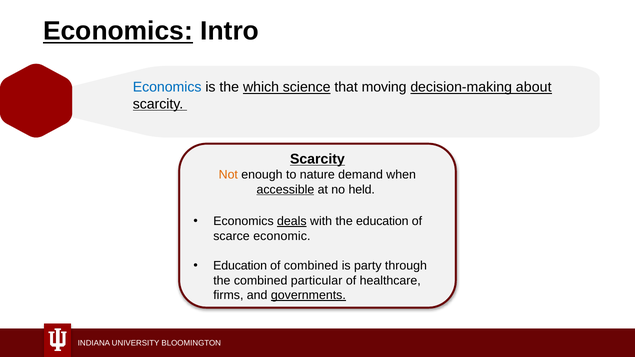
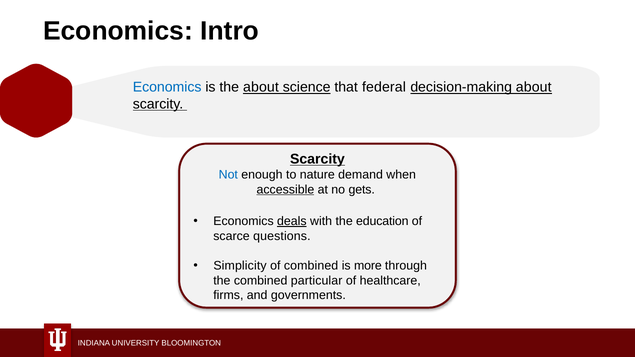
Economics underline: present -> none (118, 31)
the which: which -> about (261, 87)
moving: moving -> federal (384, 87)
Not colour: orange -> blue (228, 175)
held: held -> gets (362, 190)
economic: economic -> questions (282, 236)
Education: Education -> Simplicity (240, 266)
party: party -> more (368, 266)
governments underline: present -> none (308, 295)
